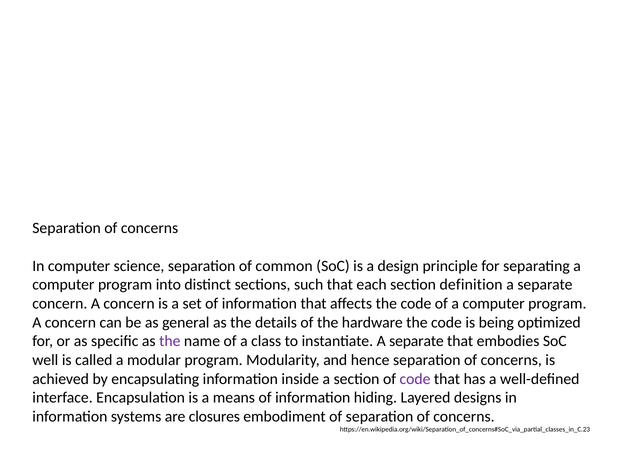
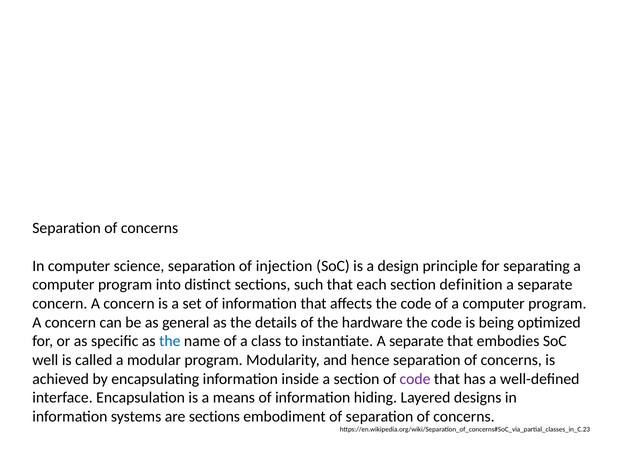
common: common -> injection (284, 266)
the colour: purple -> blue (170, 341)
are closures: closures -> sections (214, 417)
